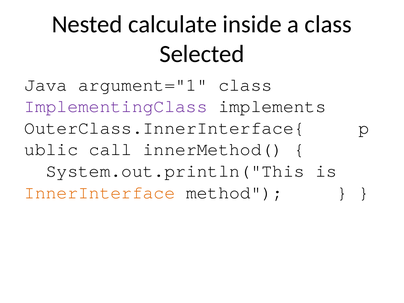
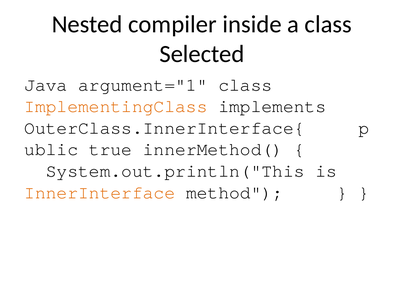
calculate: calculate -> compiler (172, 24)
ImplementingClass colour: purple -> orange (116, 106)
call: call -> true (110, 149)
